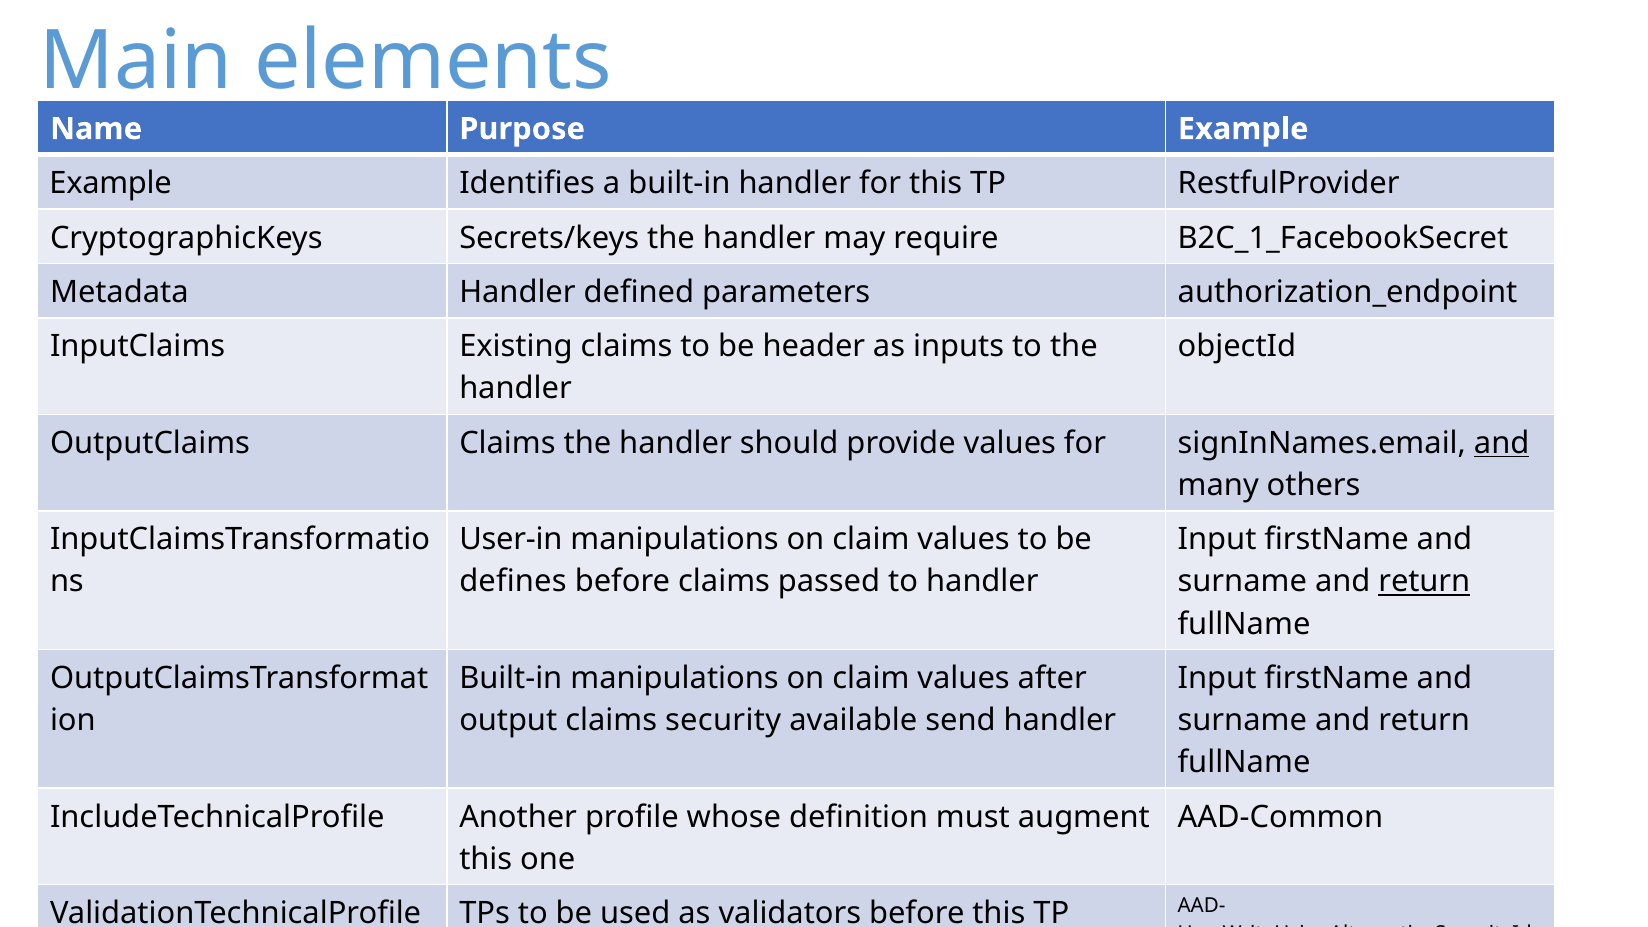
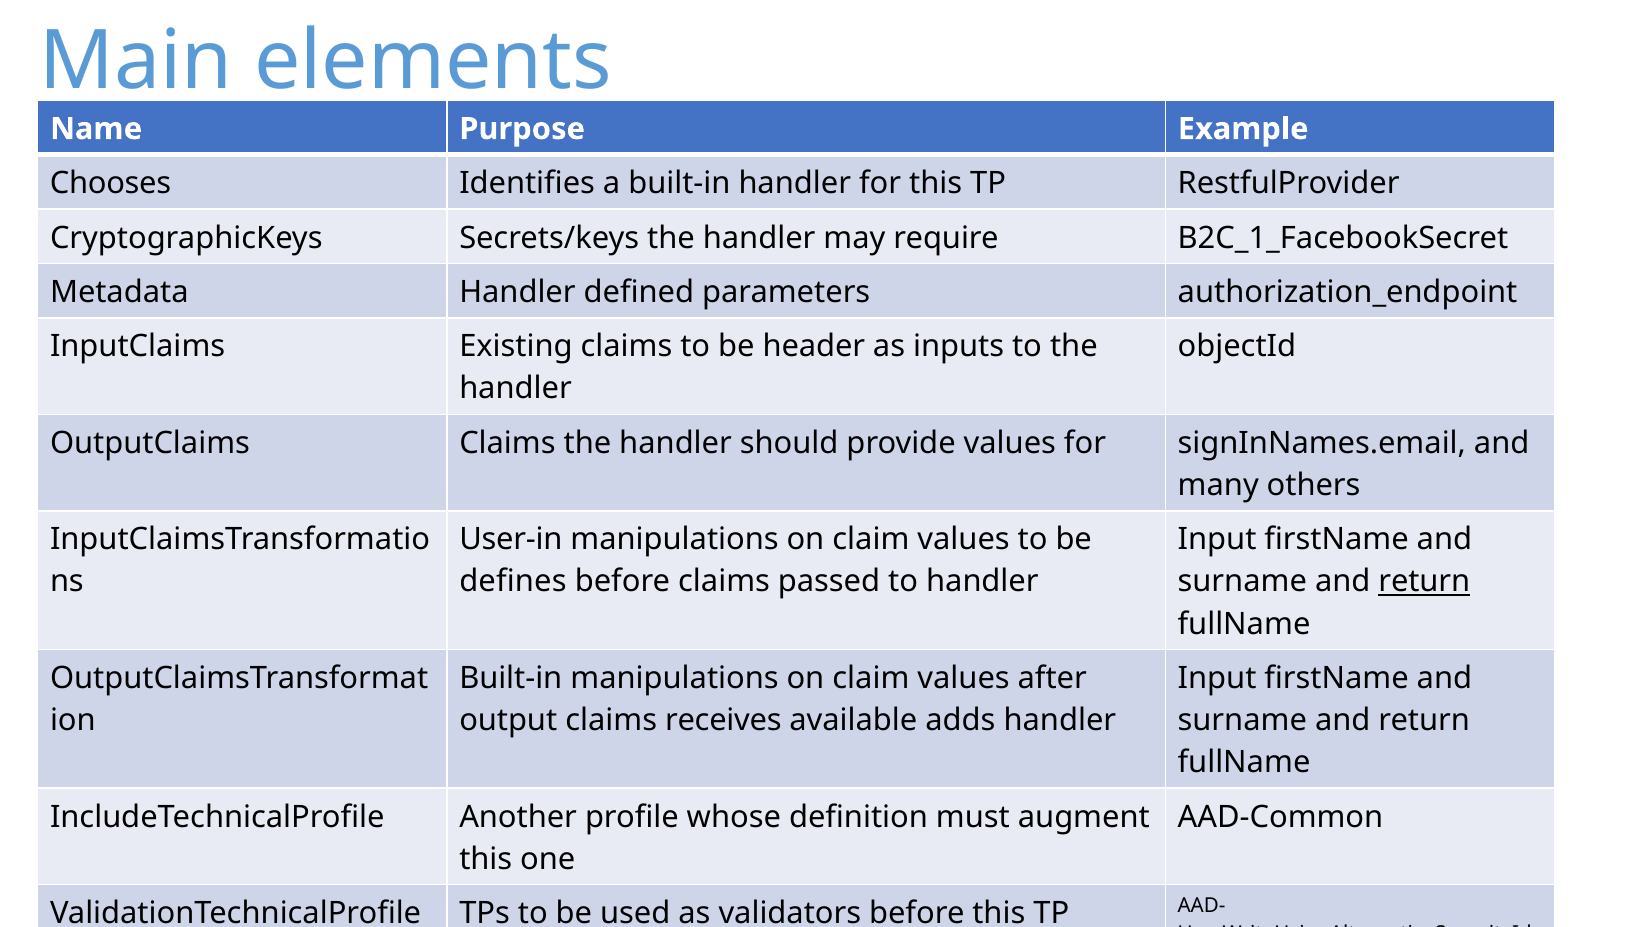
Example: Example -> Chooses (111, 183)
and underline: present -> none (1502, 443)
security: security -> receives (723, 720)
send: send -> adds (960, 720)
